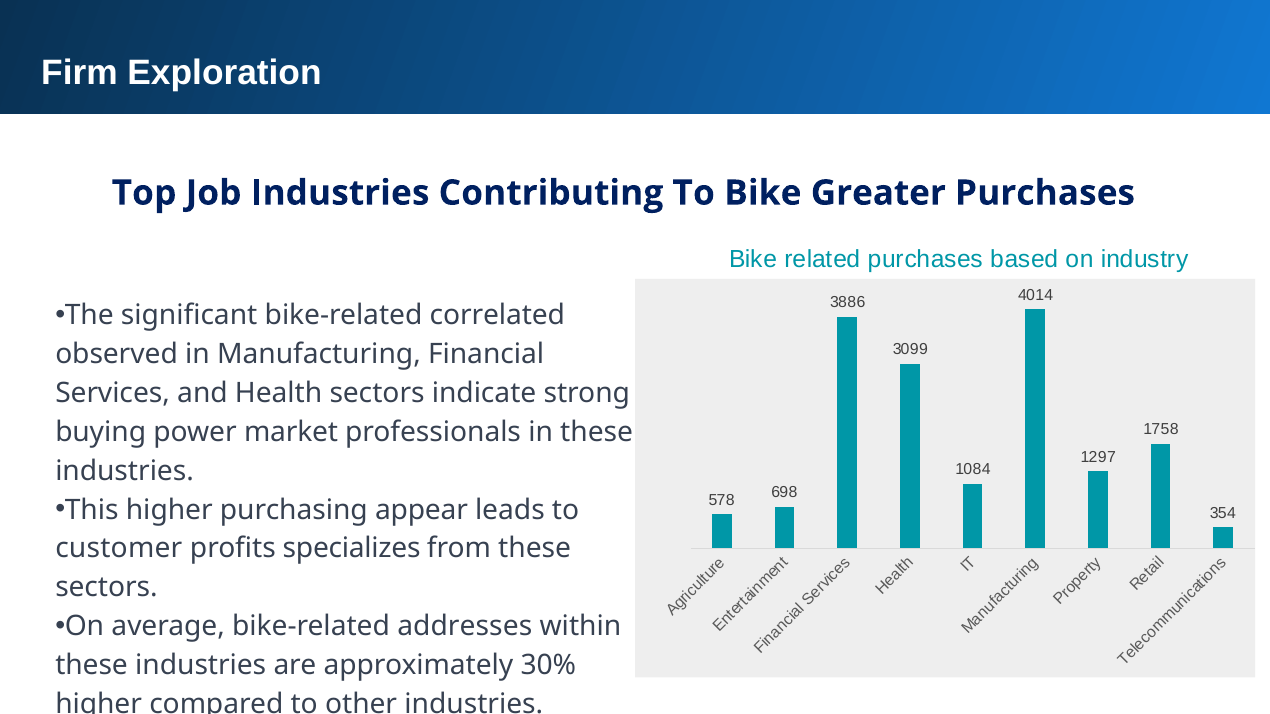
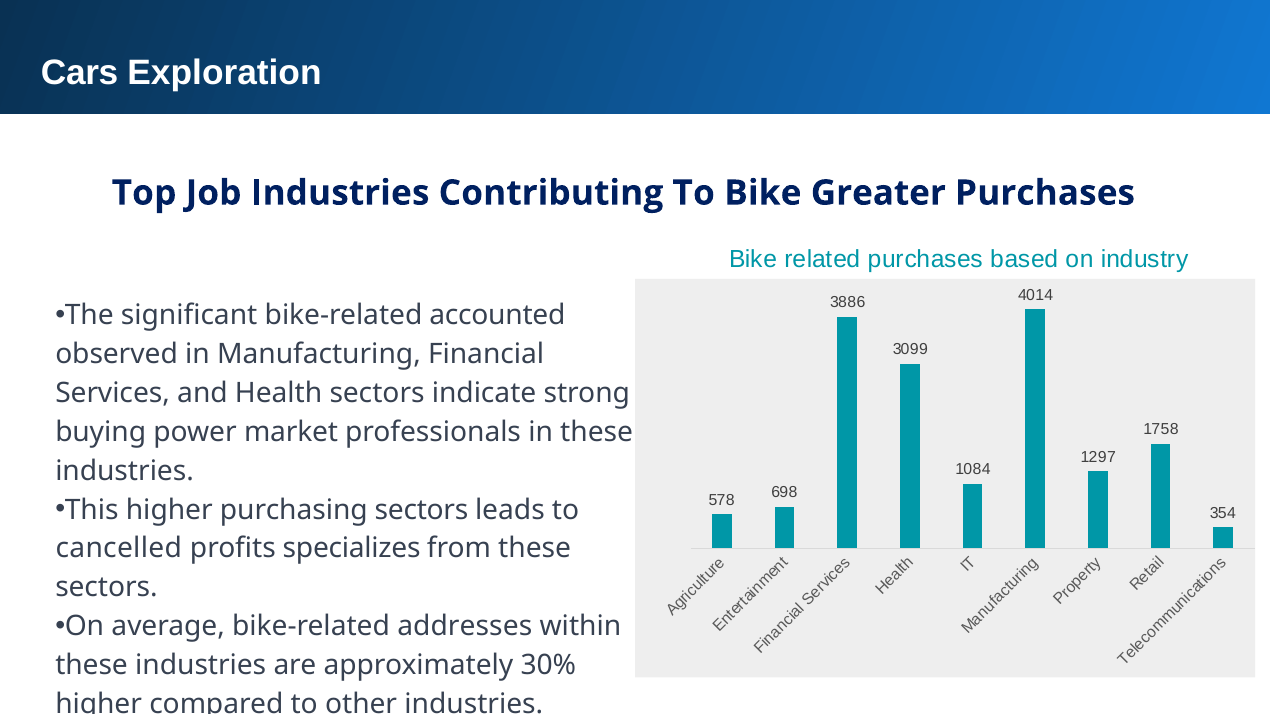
Firm: Firm -> Cars (80, 73)
correlated: correlated -> accounted (497, 316)
purchasing appear: appear -> sectors (422, 510)
customer: customer -> cancelled (119, 549)
